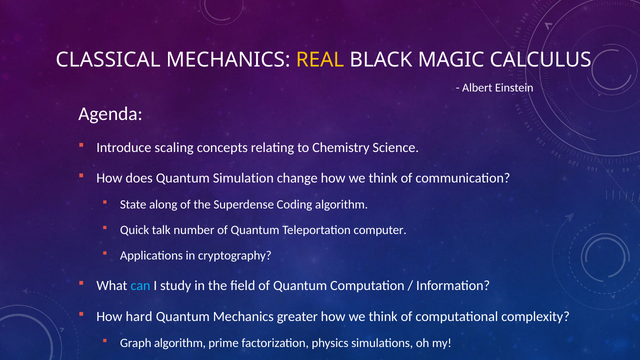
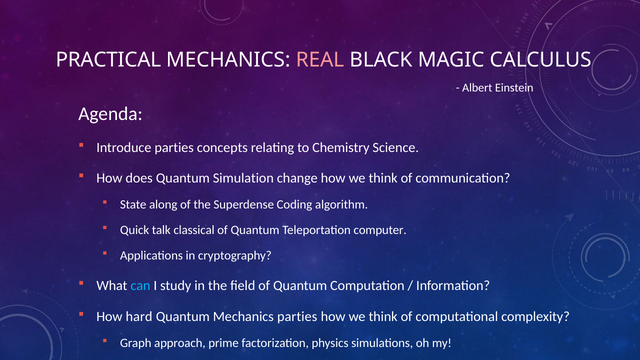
CLASSICAL: CLASSICAL -> PRACTICAL (108, 60)
REAL colour: yellow -> pink (320, 60)
Introduce scaling: scaling -> parties (174, 147)
number: number -> classical (194, 230)
Mechanics greater: greater -> parties (297, 317)
Graph algorithm: algorithm -> approach (180, 343)
